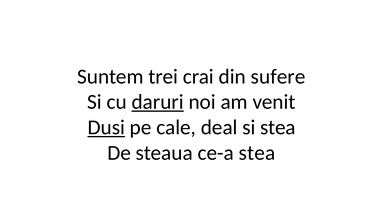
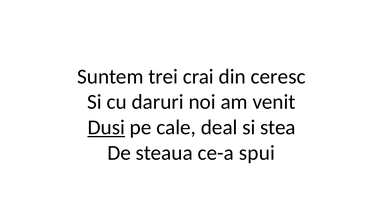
sufere: sufere -> ceresc (278, 77)
daruri underline: present -> none (158, 102)
ce-a stea: stea -> spui (257, 153)
